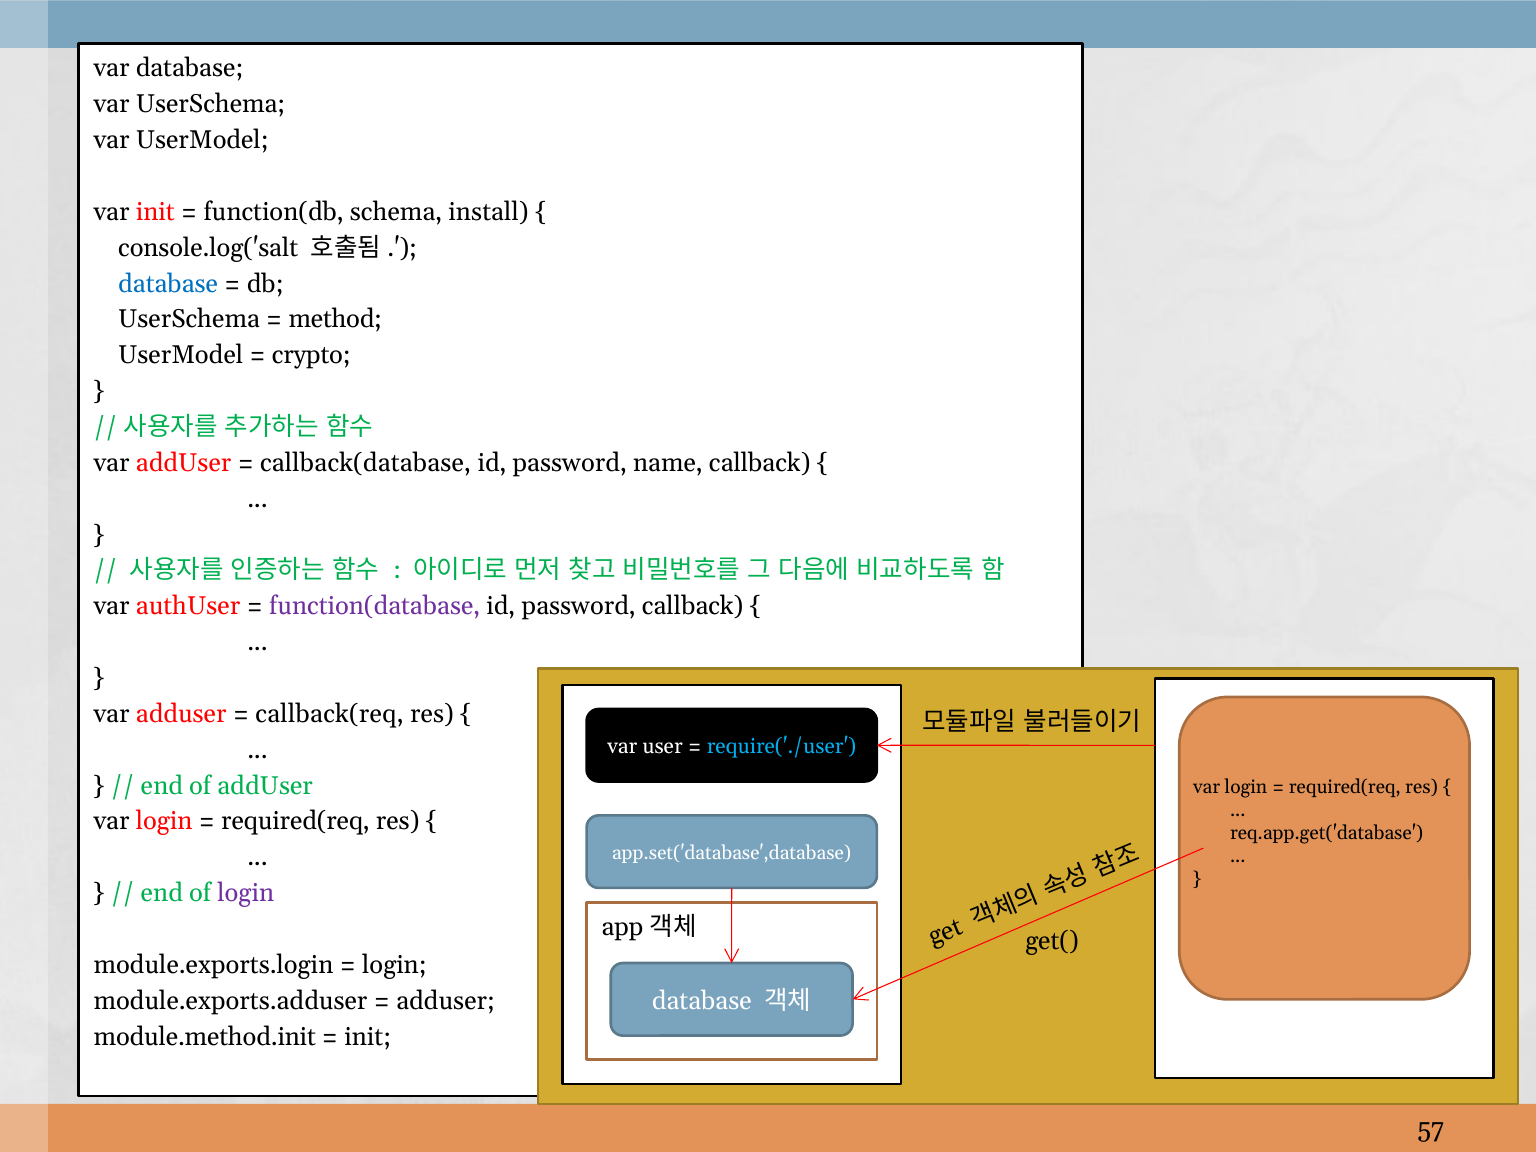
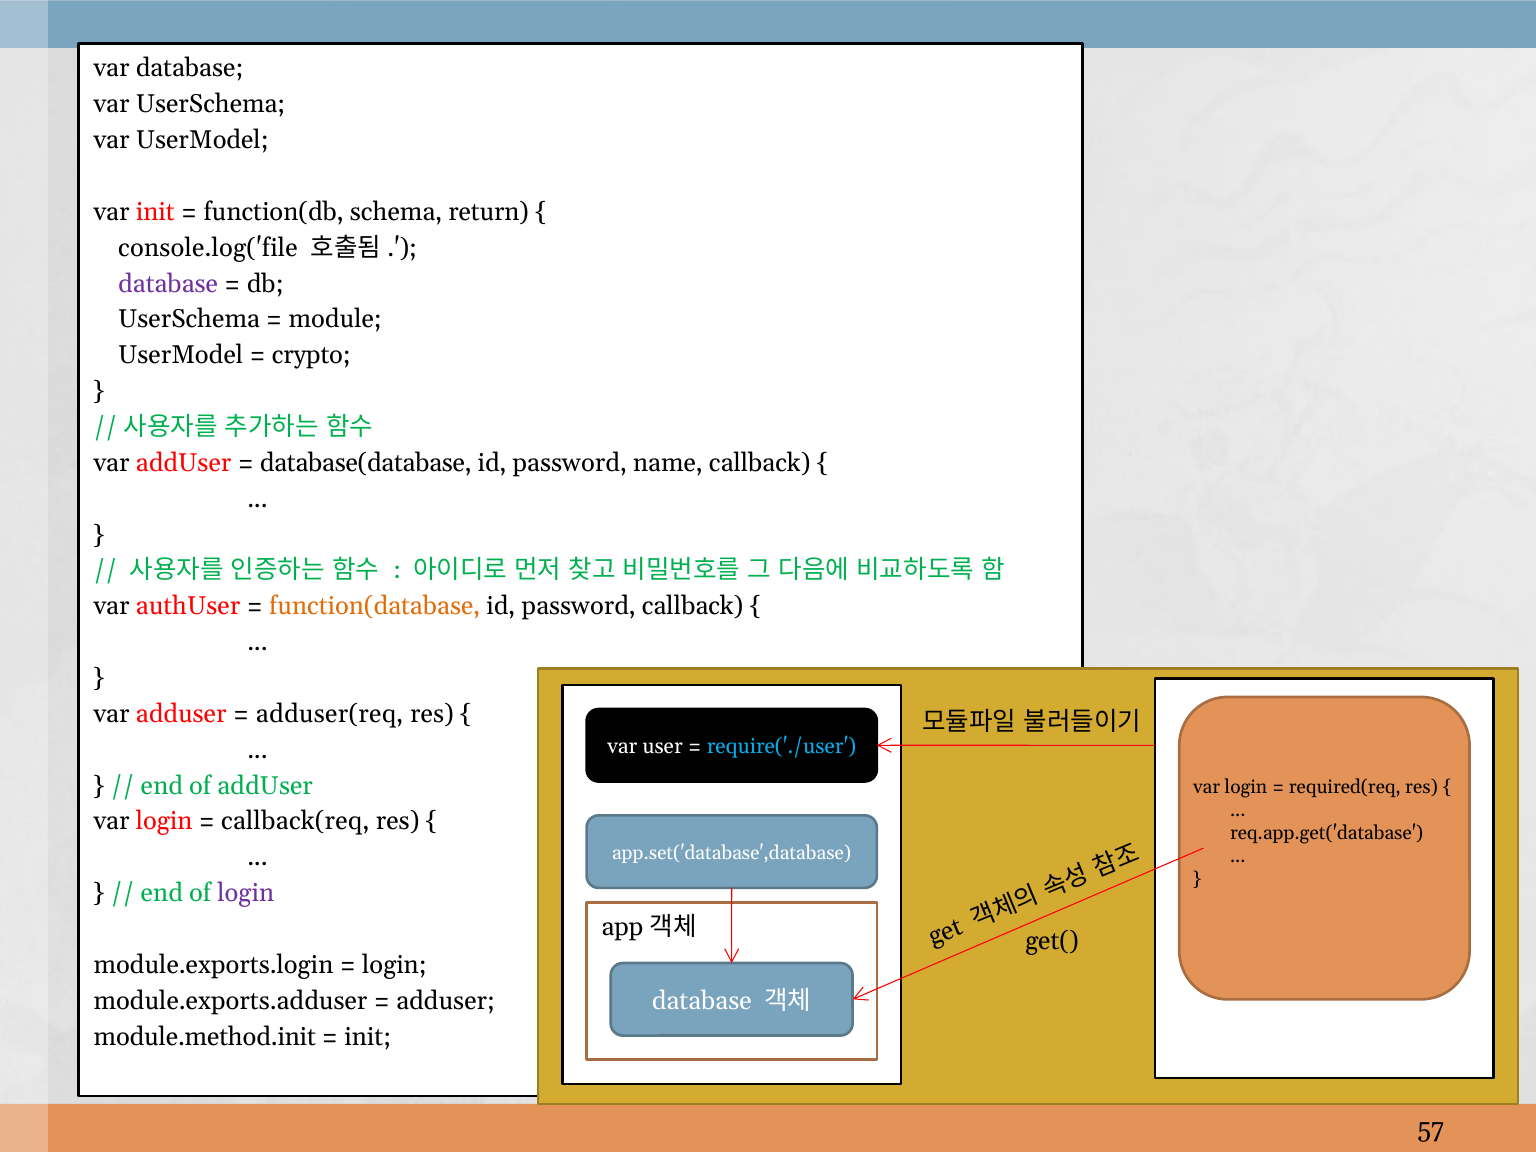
install: install -> return (489, 212)
console.log('salt: console.log('salt -> console.log('file (208, 248)
database colour: blue -> purple (168, 284)
method: method -> module (335, 320)
callback(database: callback(database -> database(database (366, 463)
function(database colour: purple -> orange (375, 606)
callback(req: callback(req -> adduser(req (330, 714)
required(req: required(req -> callback(req (295, 822)
